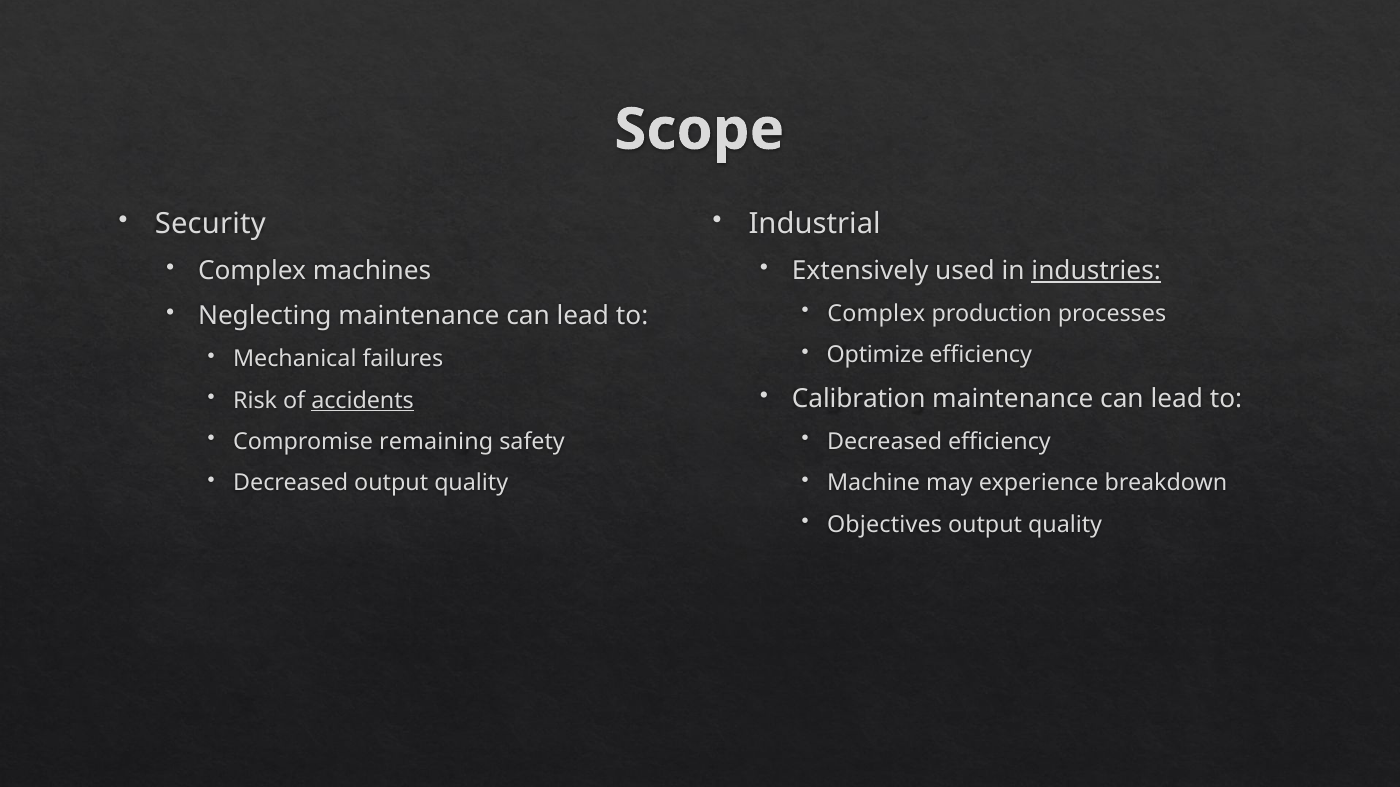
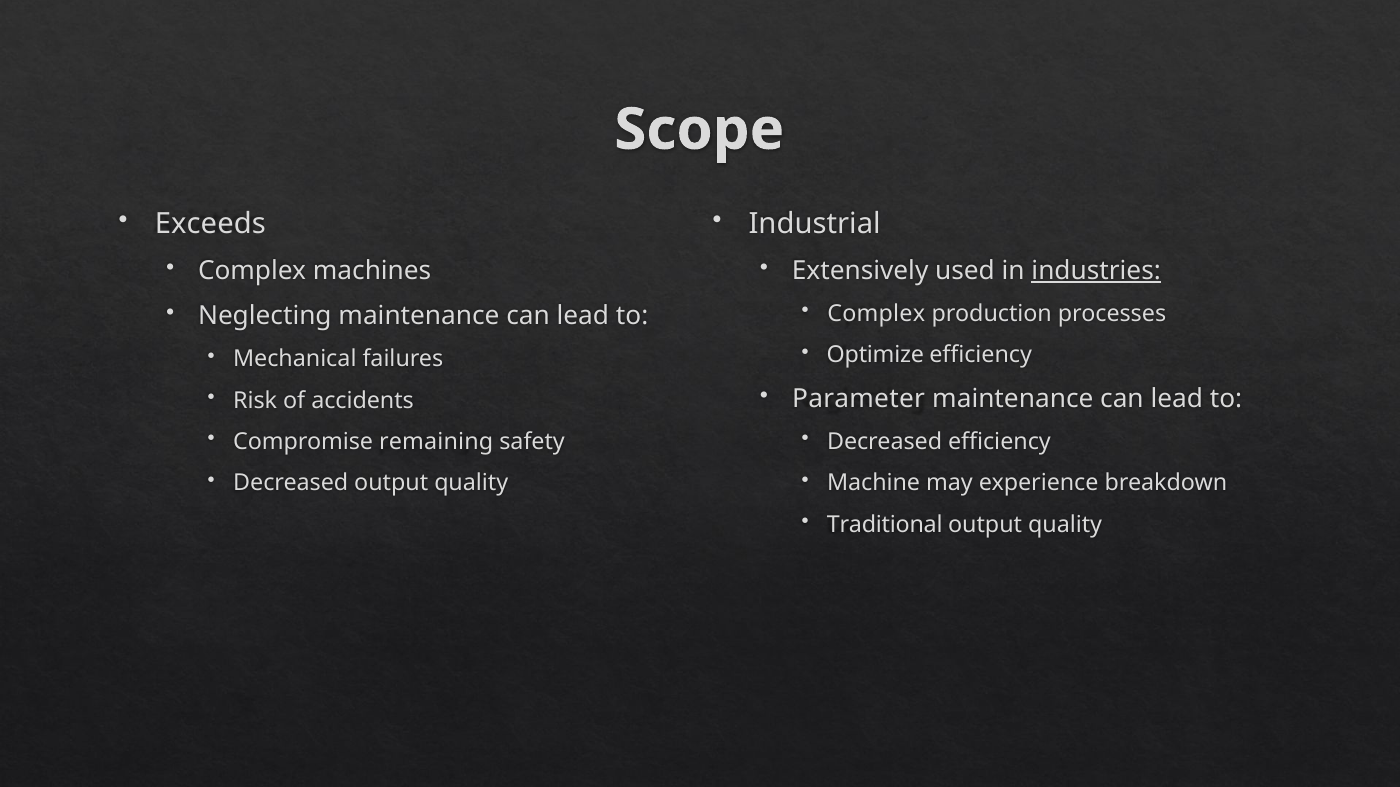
Security: Security -> Exceeds (210, 224)
Calibration: Calibration -> Parameter (859, 399)
accidents underline: present -> none (363, 401)
Objectives: Objectives -> Traditional (885, 525)
